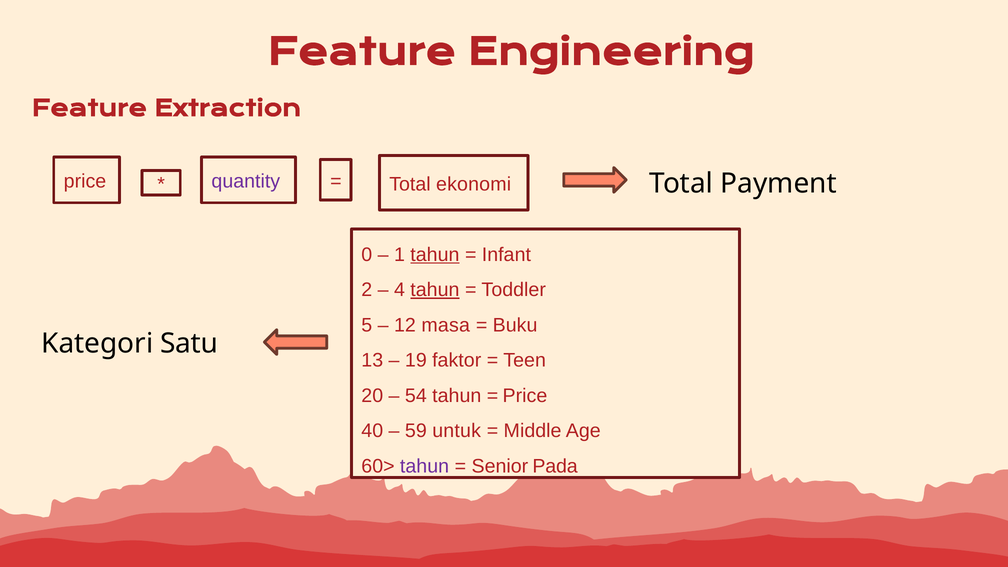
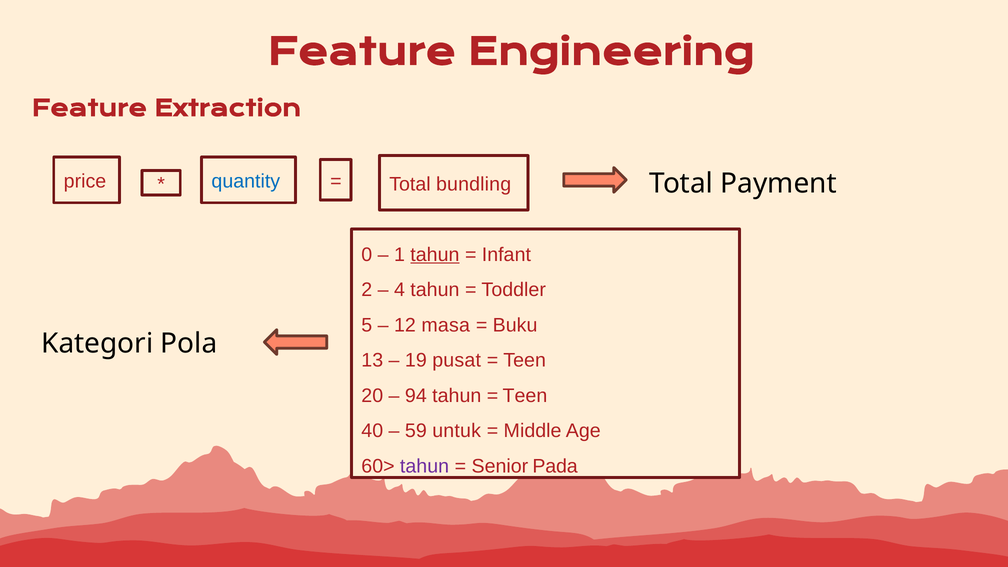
quantity colour: purple -> blue (246, 181)
ekonomi: ekonomi -> bundling (474, 184)
tahun underline: present -> none (435, 290)
Satu: Satu -> Pola (189, 344)
faktor: faktor -> pusat (457, 360)
54: 54 -> 94 (416, 396)
Price: Price -> Teen (525, 396)
